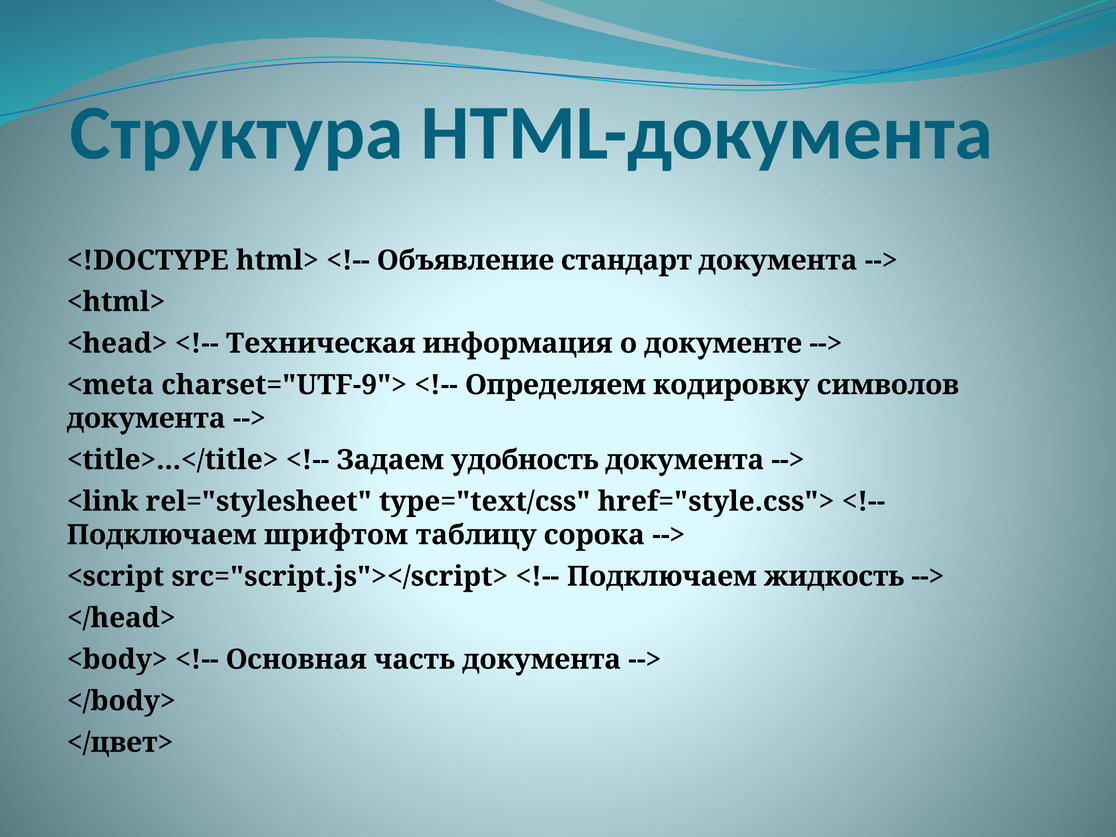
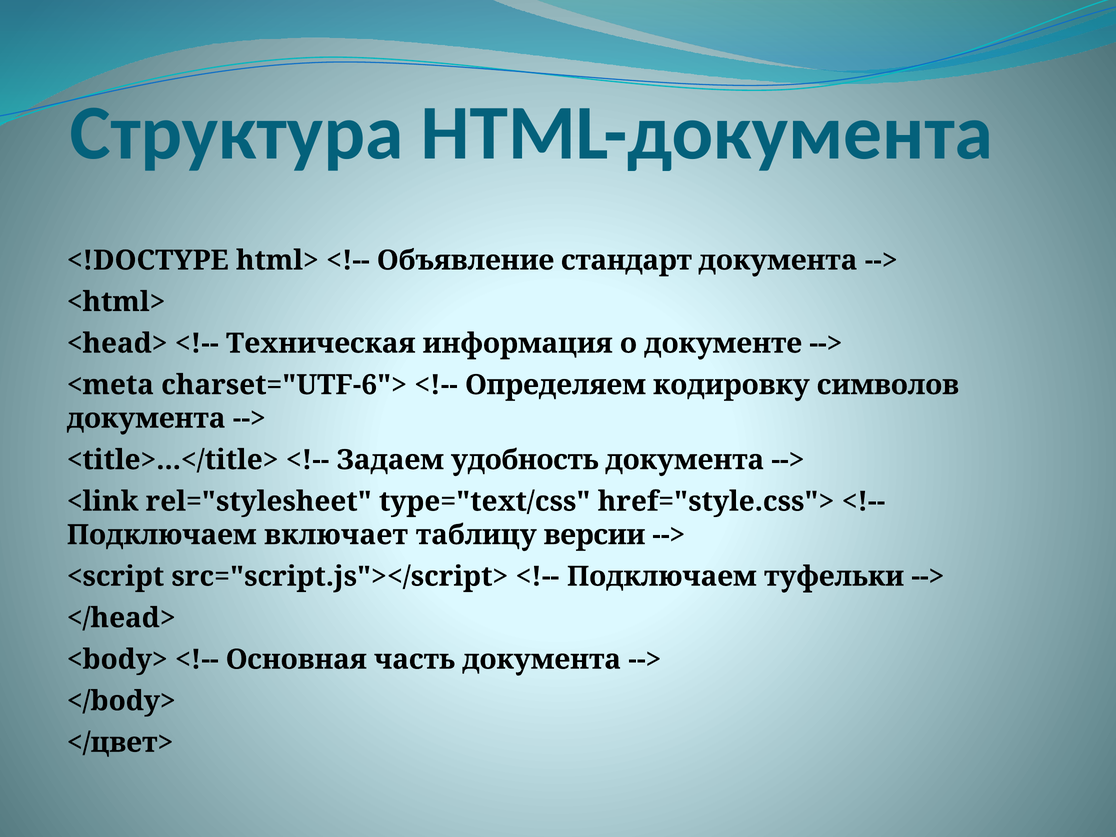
charset="UTF-9">: charset="UTF-9"> -> charset="UTF-6"> (284, 385)
шрифтом: шрифтом -> включает (336, 535)
сорока: сорока -> версии (595, 535)
жидкость: жидкость -> туфельки (834, 576)
